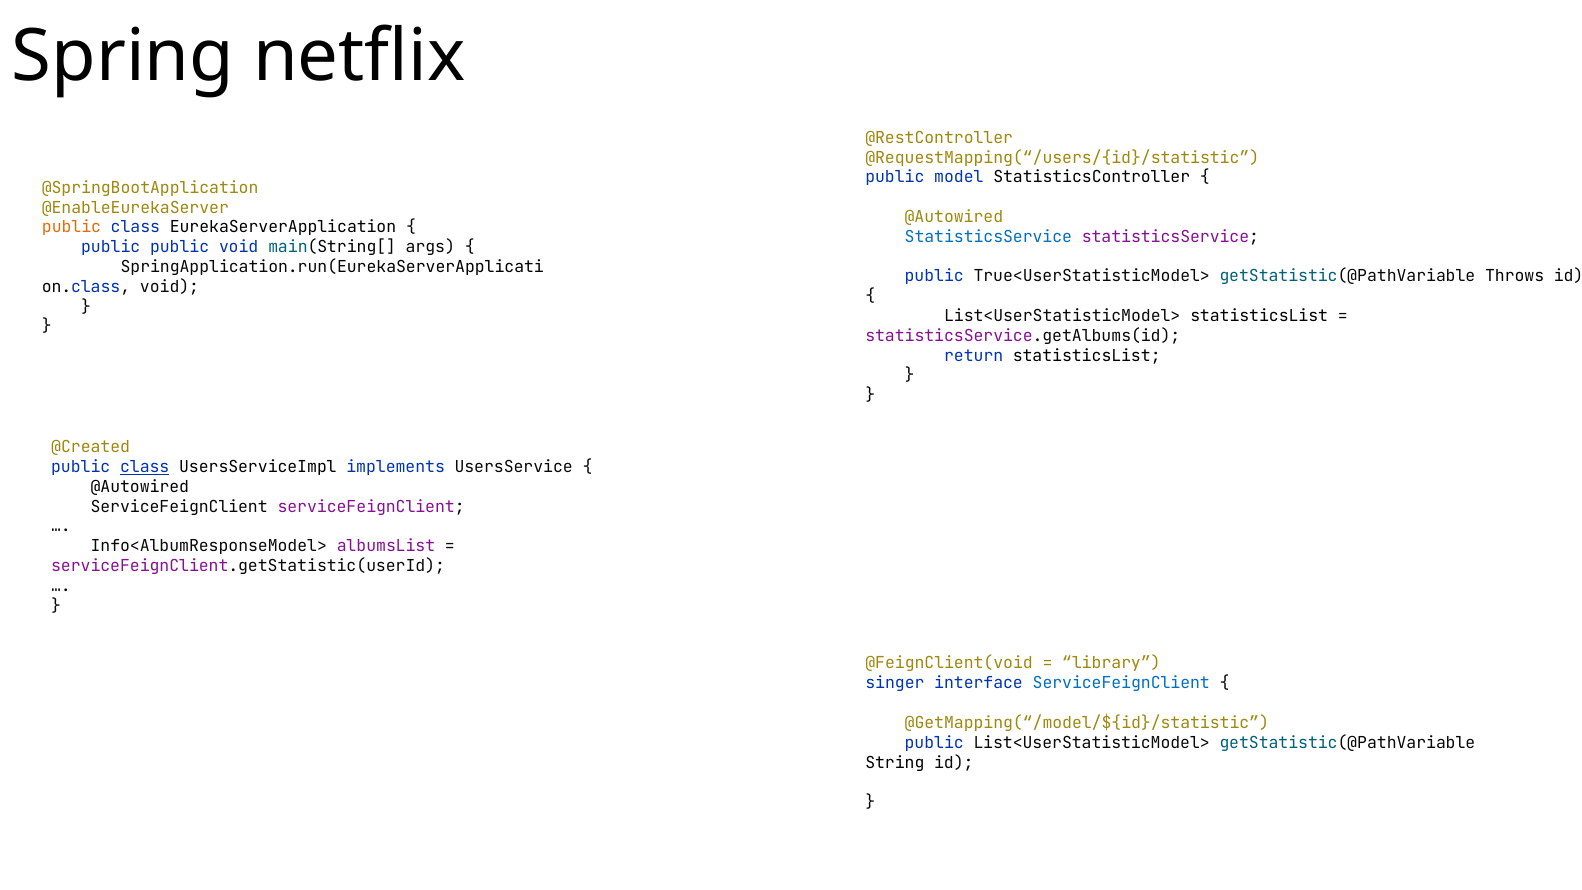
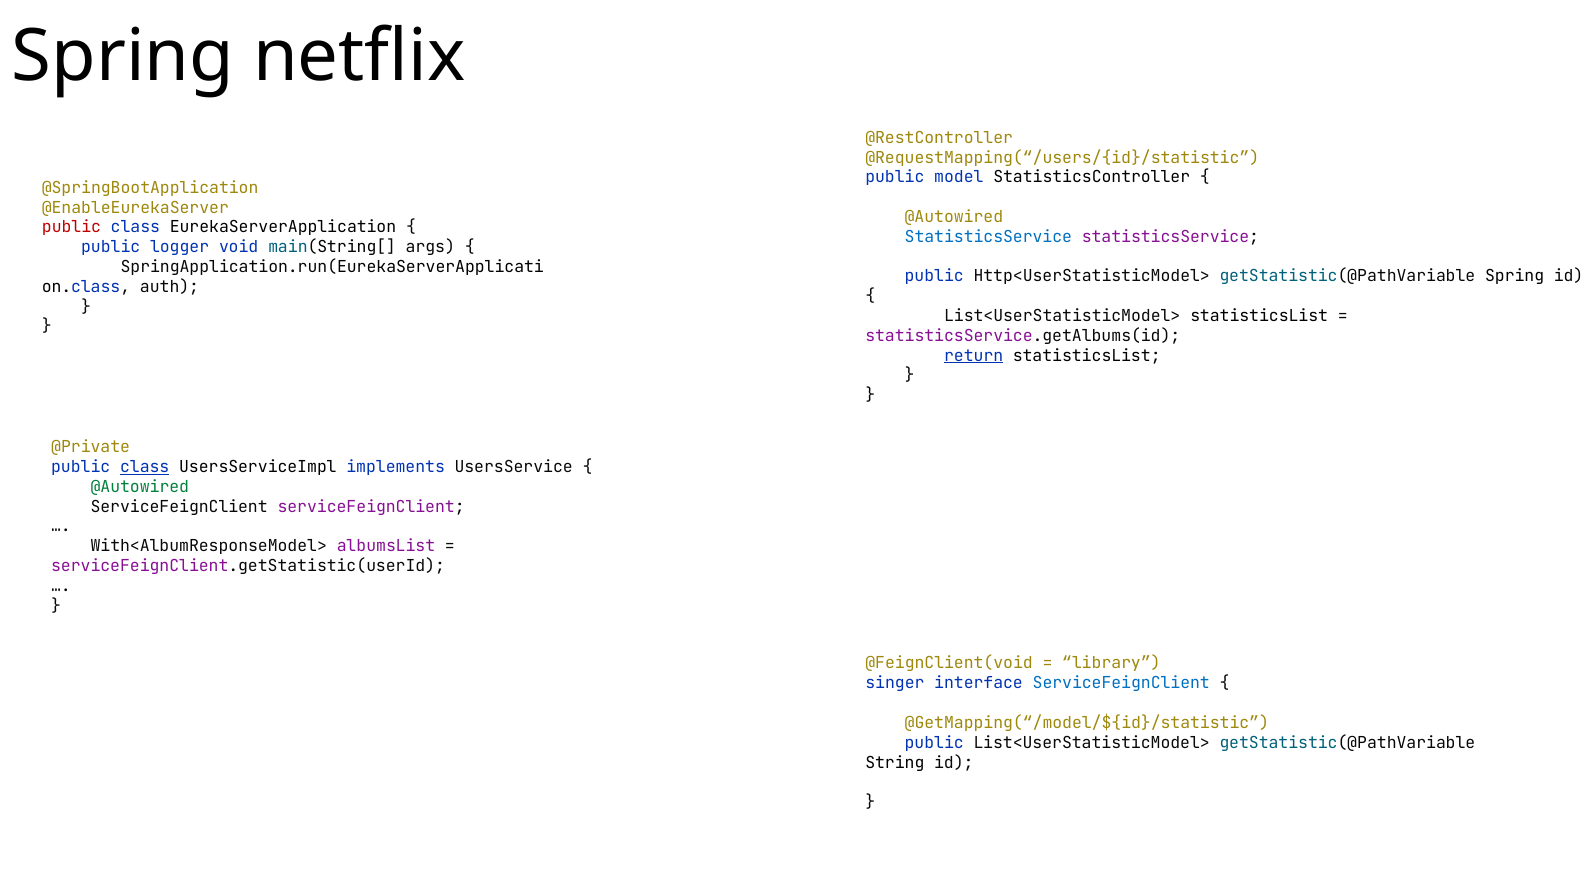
public colour: orange -> red (71, 227)
public public: public -> logger (180, 247)
True<UserStatisticModel>: True<UserStatisticModel> -> Http<UserStatisticModel> (1092, 276)
getStatistic(@PathVariable Throws: Throws -> Spring (1515, 276)
void: void -> auth (170, 287)
return underline: none -> present (974, 356)
@Created: @Created -> @Private (91, 447)
@Autowired colour: black -> green (140, 487)
Info<AlbumResponseModel>: Info<AlbumResponseModel> -> With<AlbumResponseModel> (209, 546)
